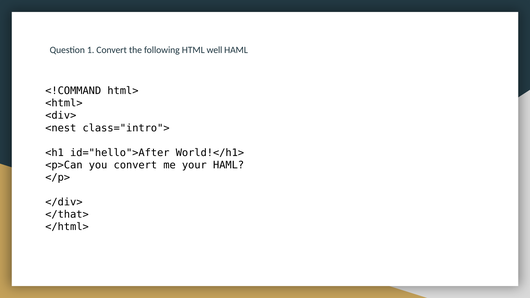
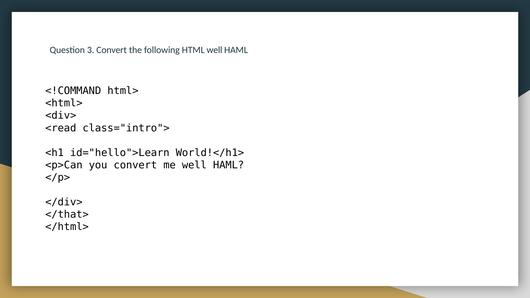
1: 1 -> 3 (91, 50)
<nest: <nest -> <read (61, 128)
id="hello">After: id="hello">After -> id="hello">Learn (120, 153)
me your: your -> well (194, 165)
